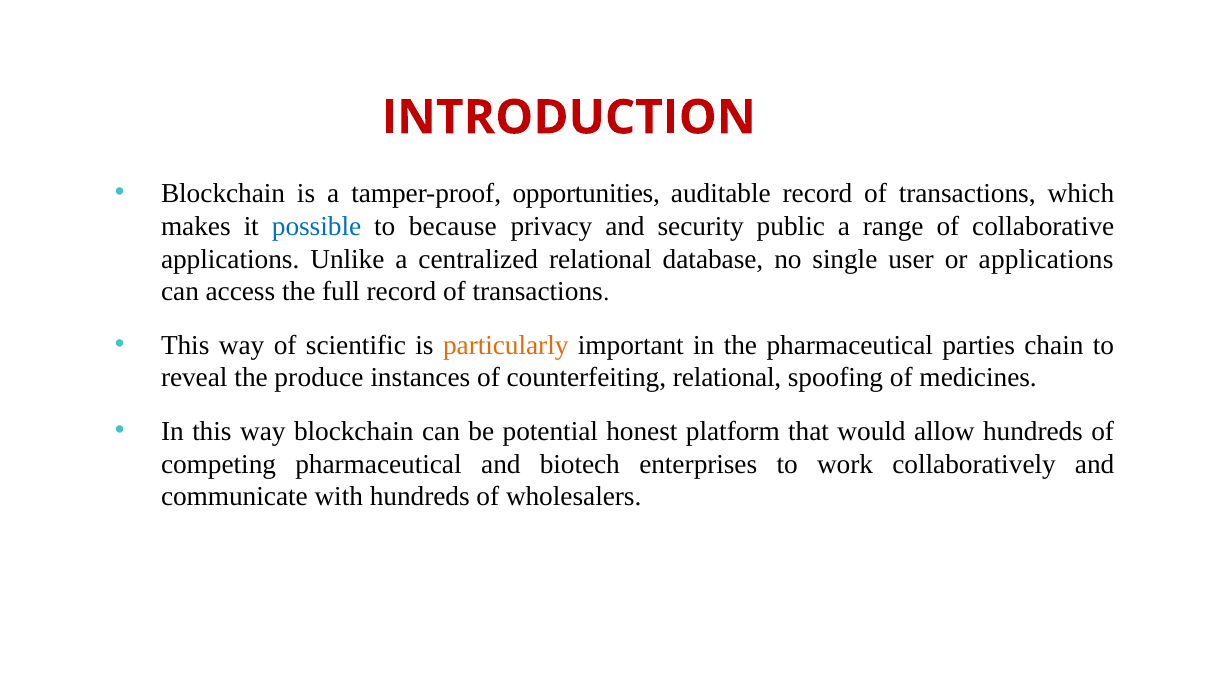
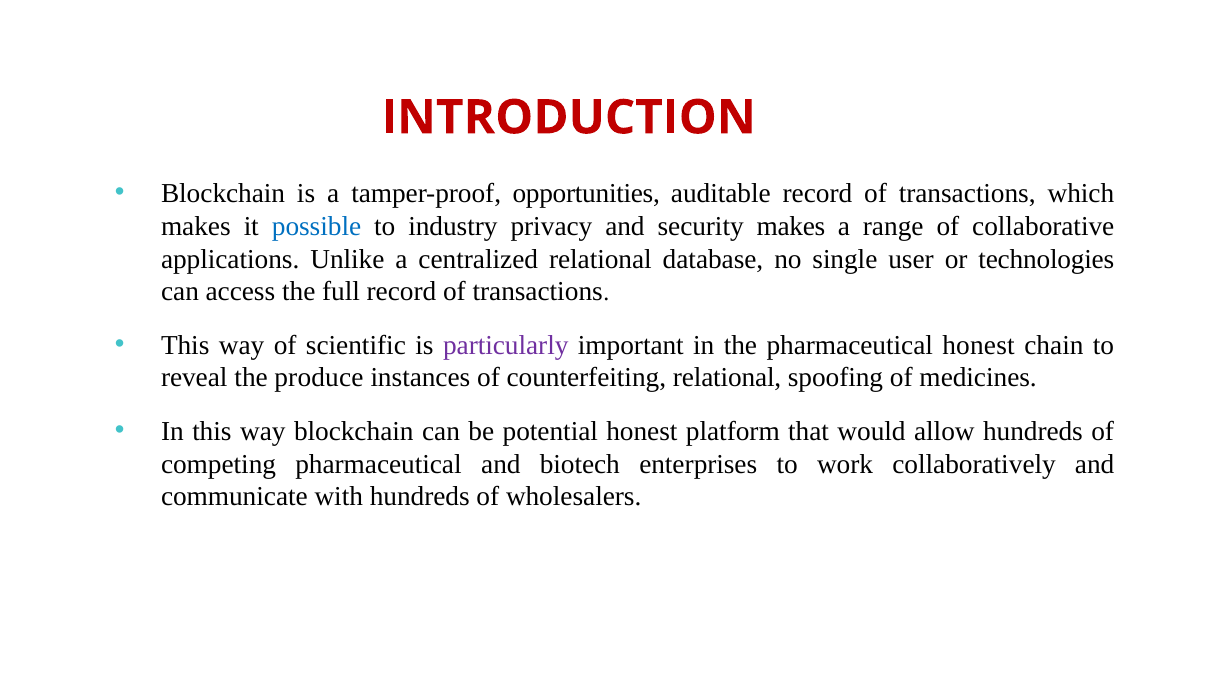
because: because -> industry (453, 226)
security public: public -> makes (791, 226)
or applications: applications -> technologies (1046, 259)
particularly colour: orange -> purple (506, 345)
pharmaceutical parties: parties -> honest (979, 345)
